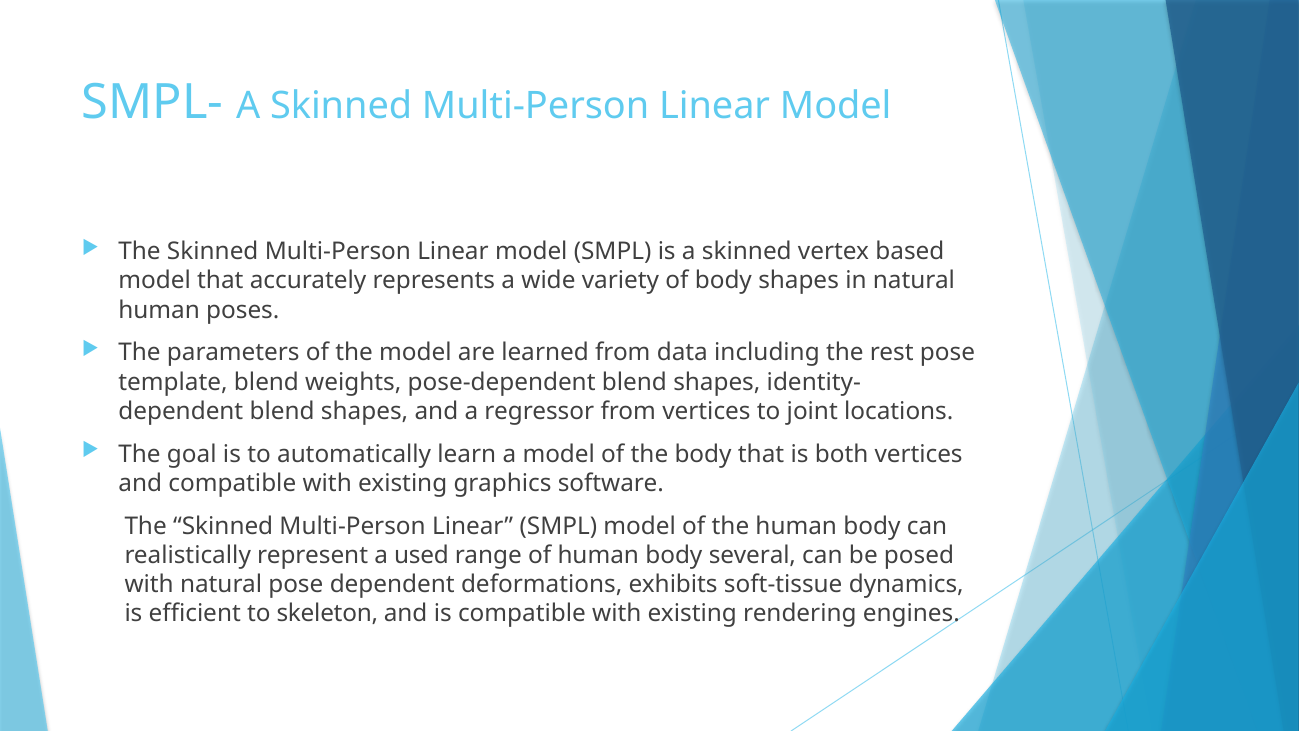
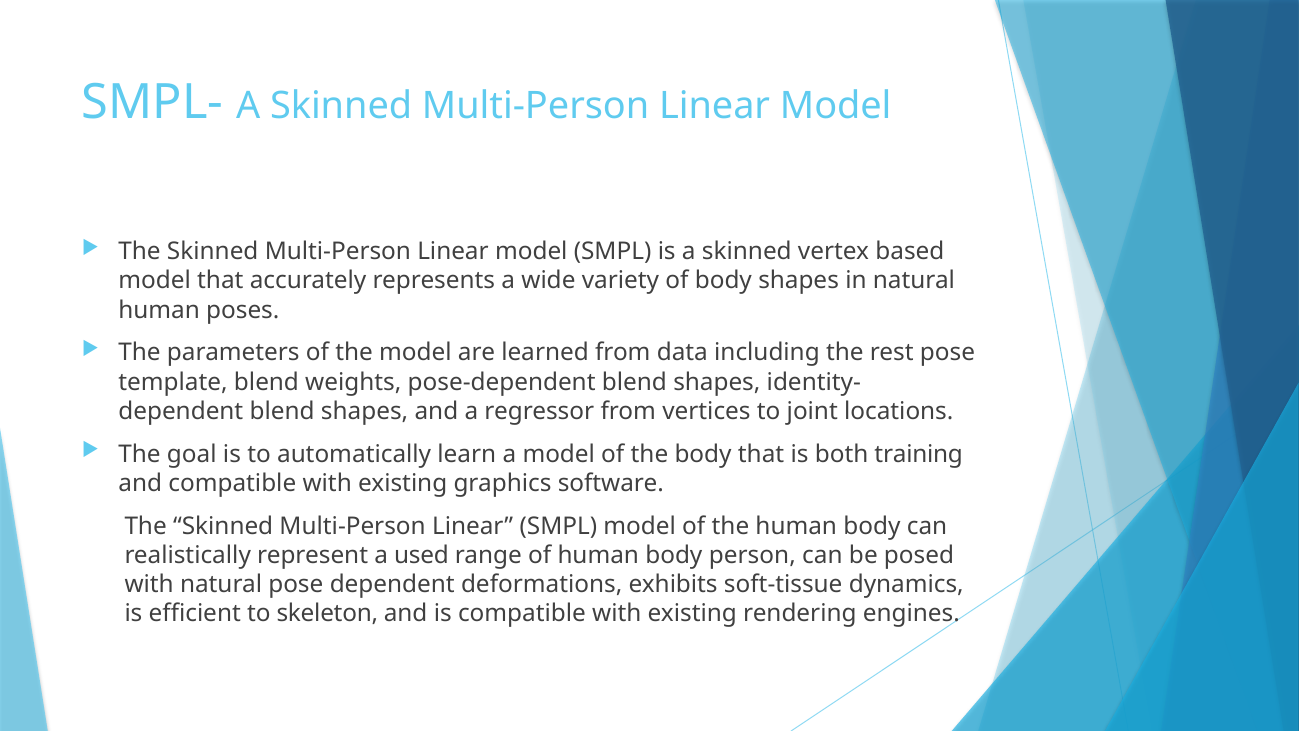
both vertices: vertices -> training (919, 454)
several: several -> person (752, 555)
